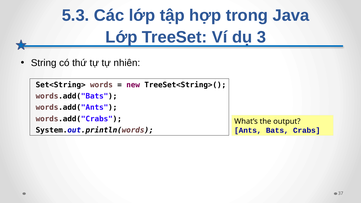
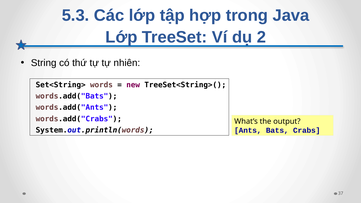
3: 3 -> 2 (261, 37)
